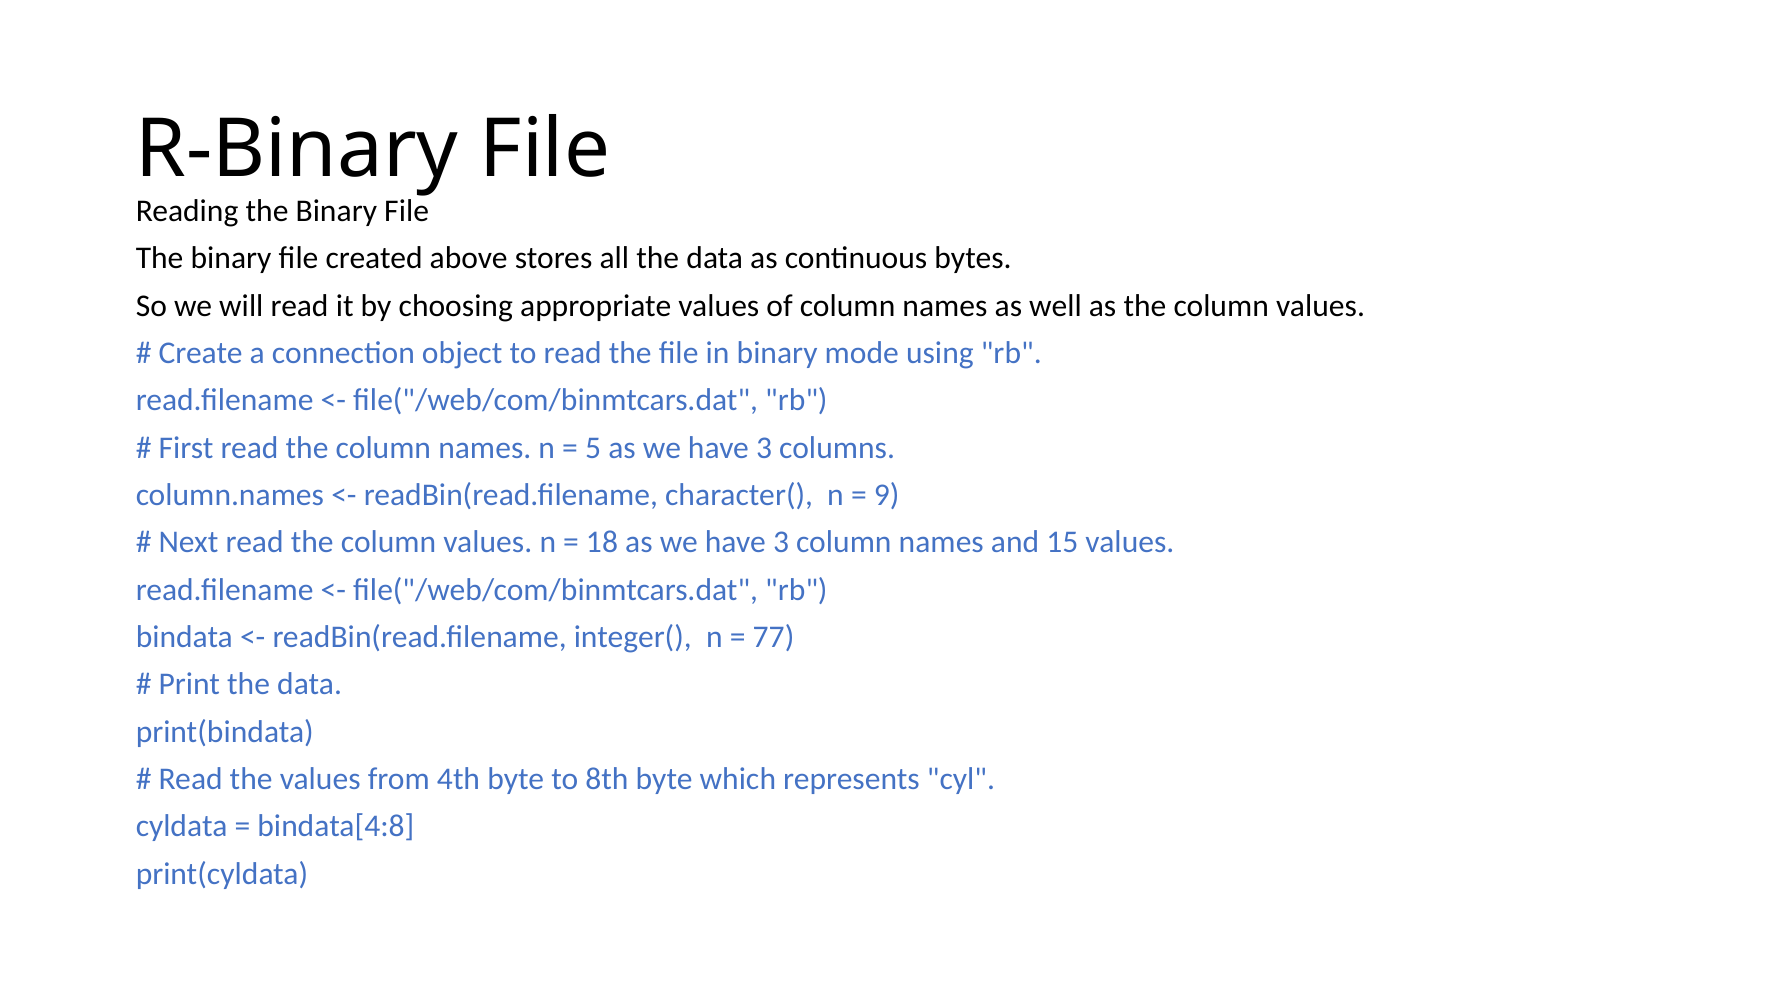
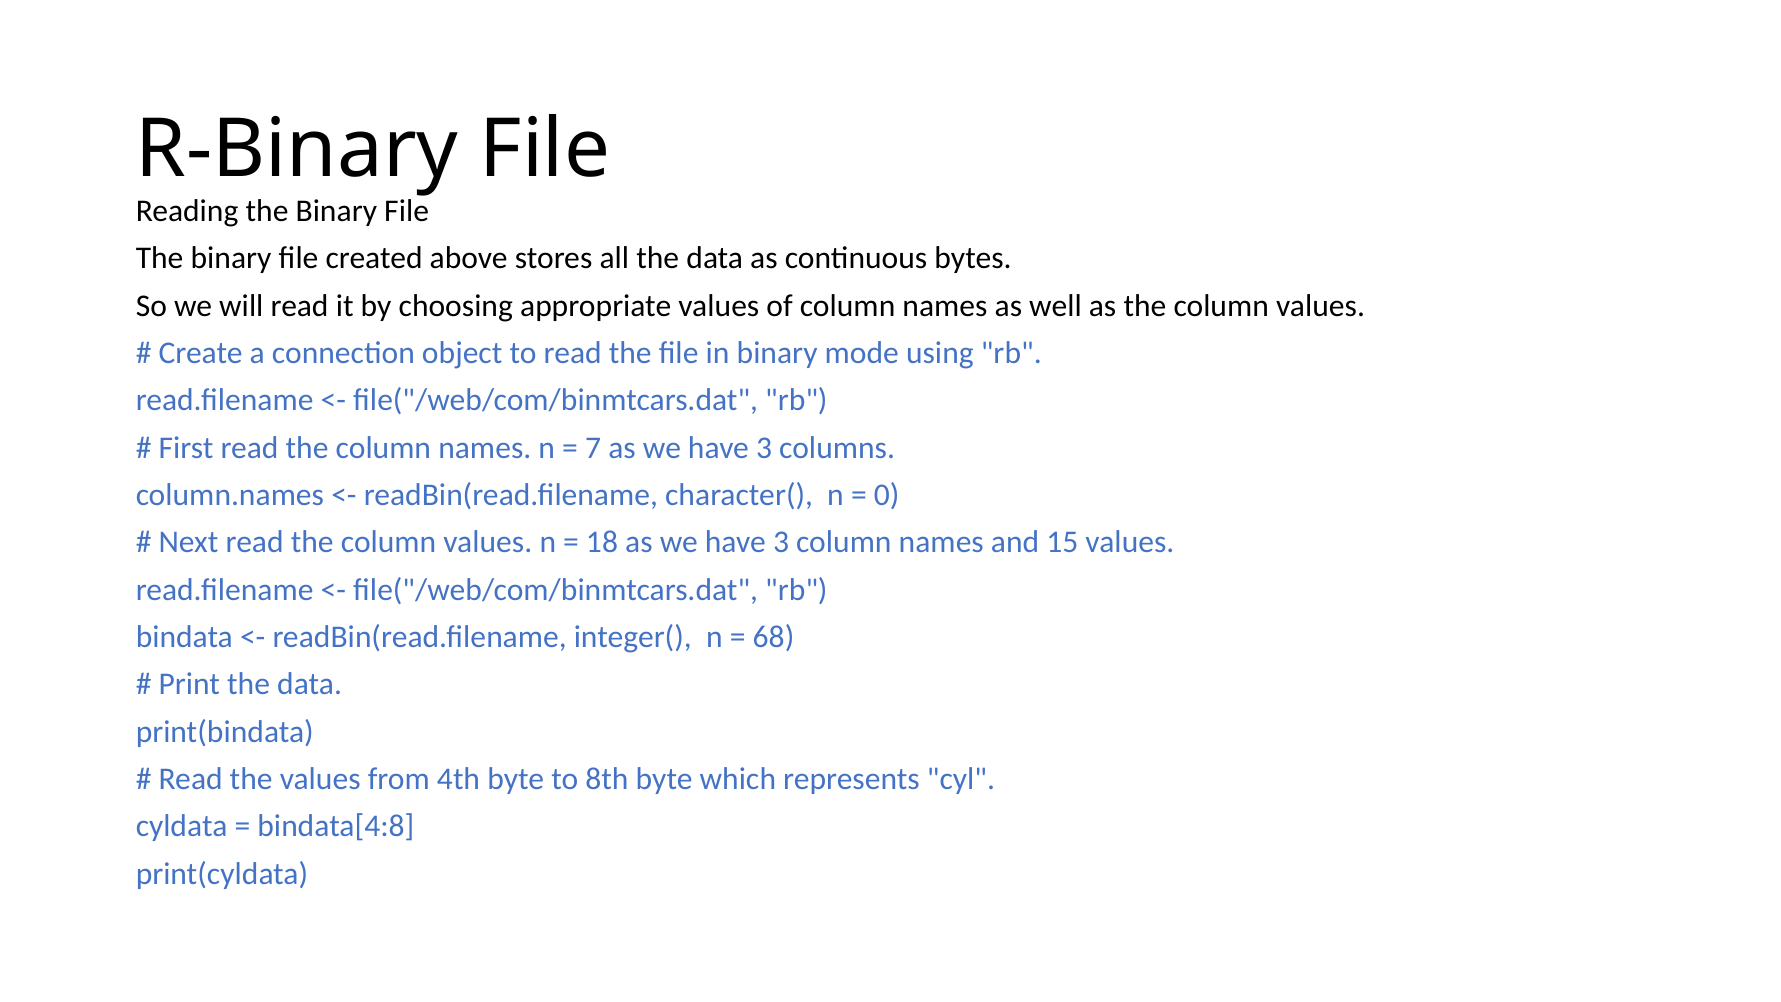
5: 5 -> 7 (593, 448)
9: 9 -> 0 (887, 495)
77: 77 -> 68 (774, 637)
